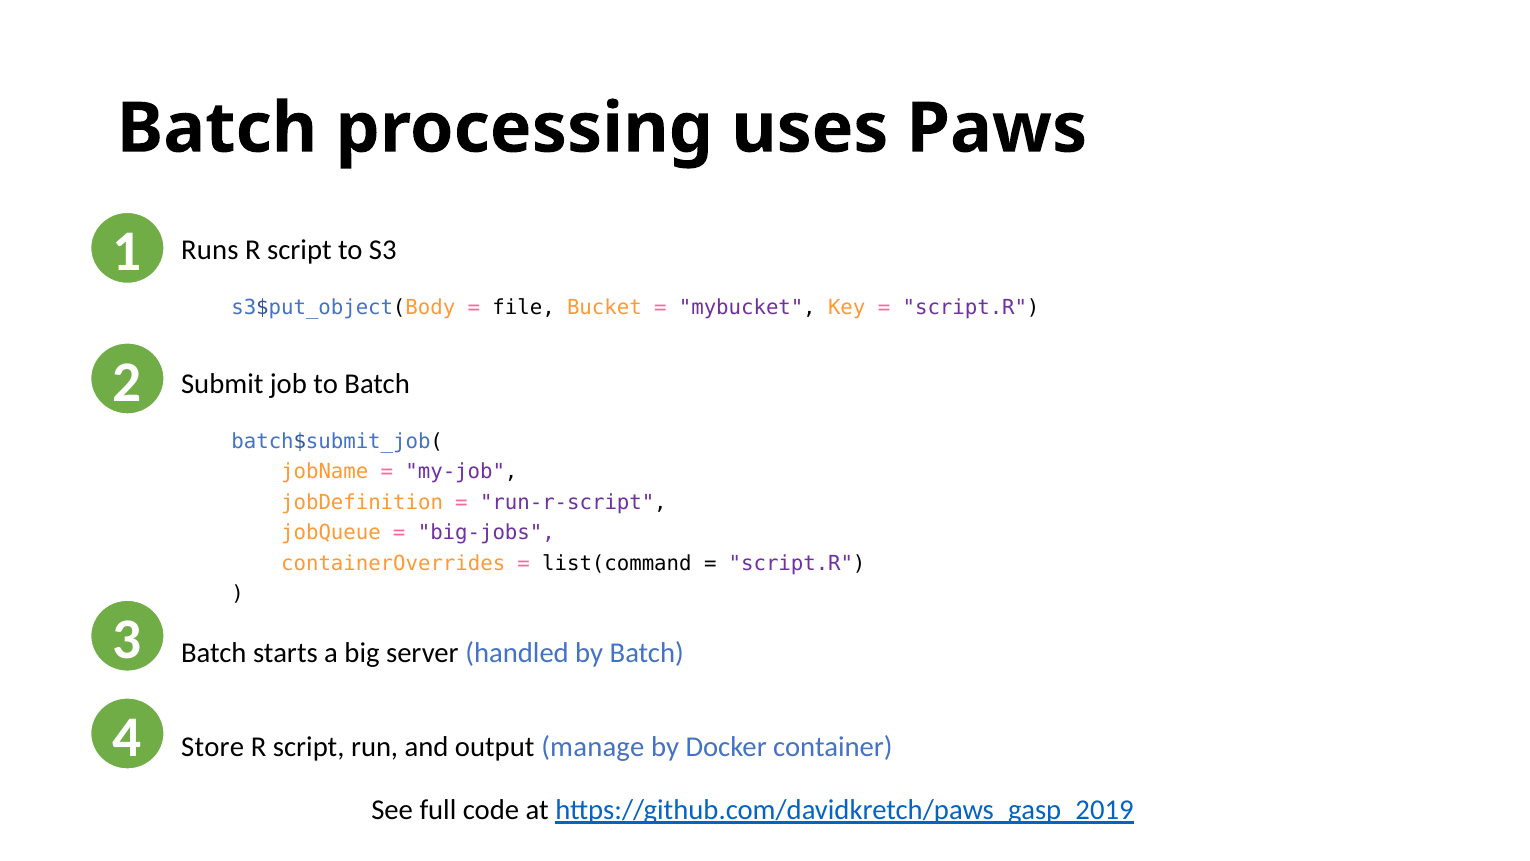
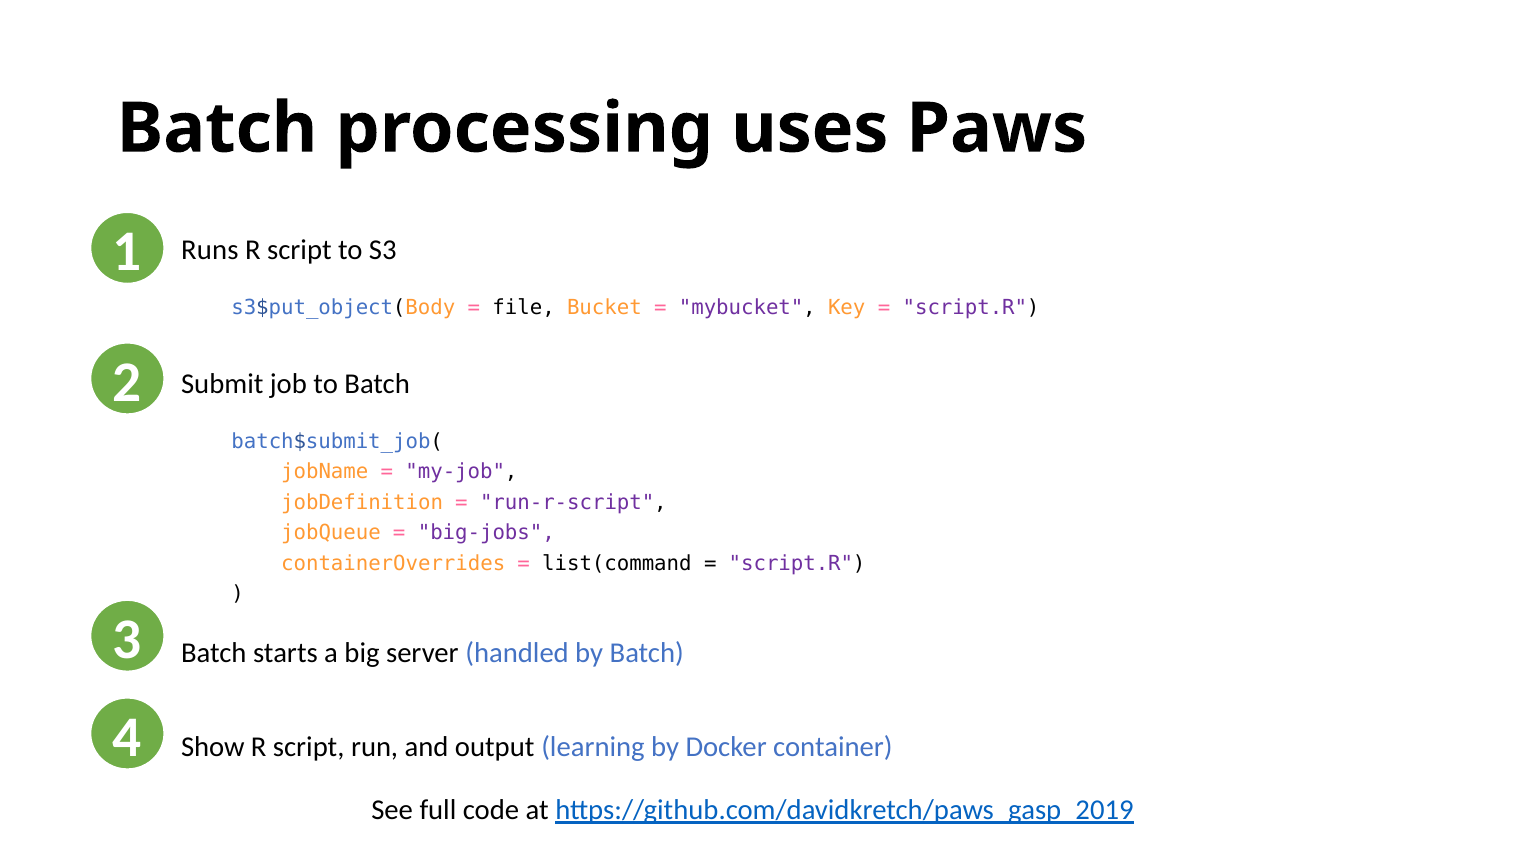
Store: Store -> Show (213, 746)
manage: manage -> learning (593, 746)
